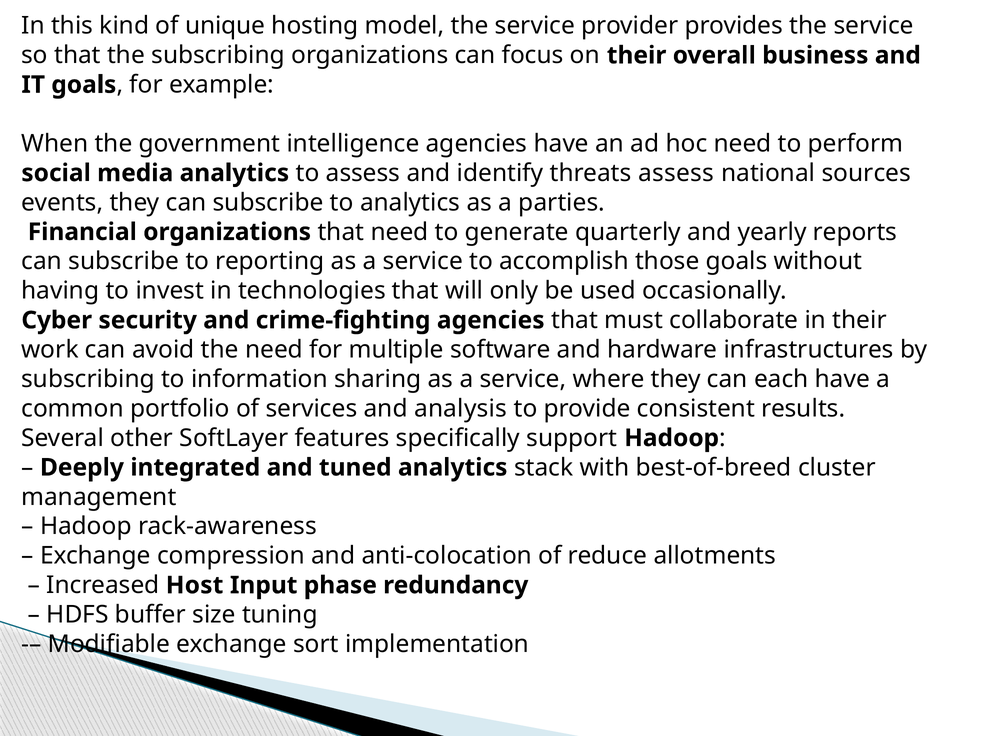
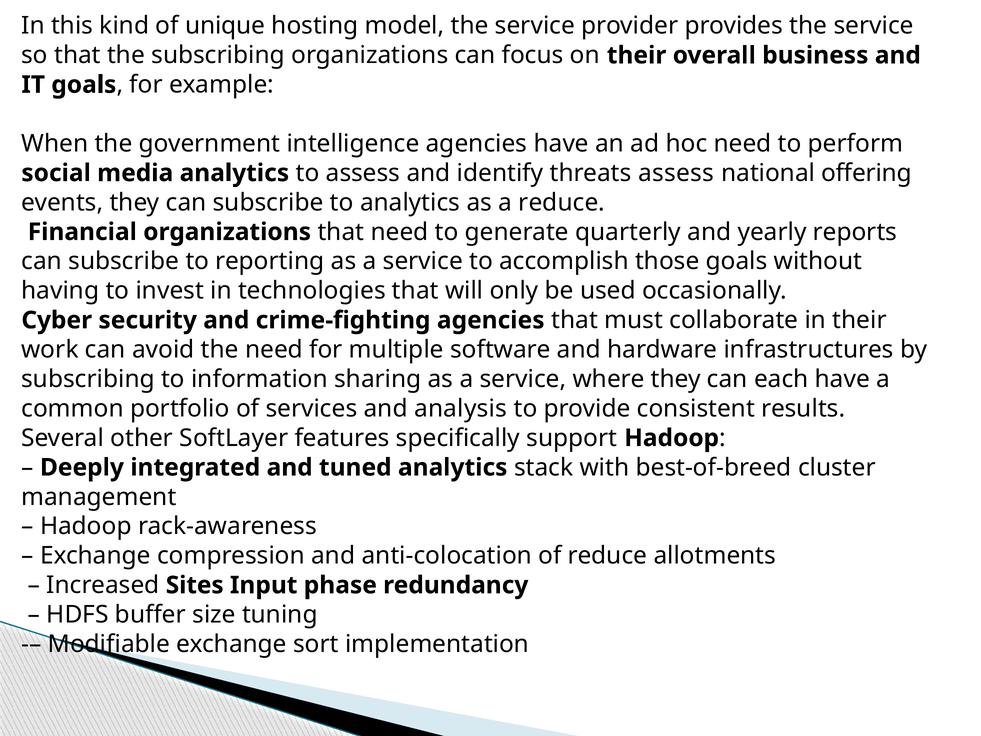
sources: sources -> offering (866, 173)
a parties: parties -> reduce (562, 202)
Host: Host -> Sites (195, 585)
